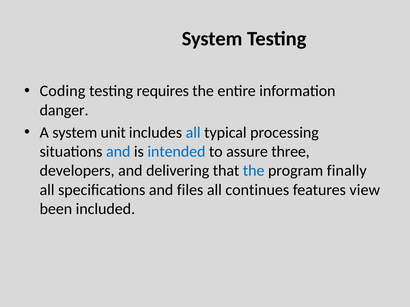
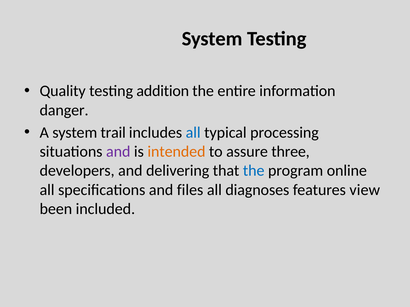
Coding: Coding -> Quality (63, 91)
requires: requires -> addition (163, 91)
unit: unit -> trail (113, 133)
and colour: blue -> purple (118, 152)
intended colour: blue -> orange (176, 152)
finally: finally -> online (347, 171)
continues: continues -> diagnoses (257, 190)
